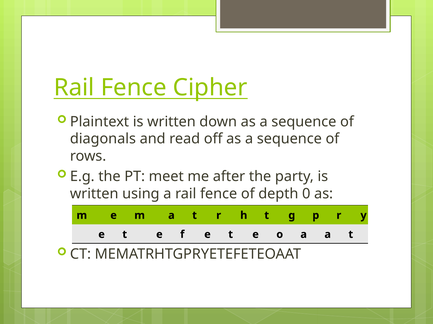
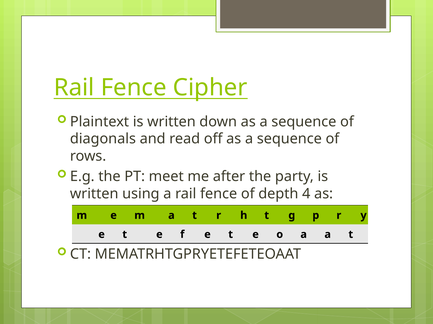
0: 0 -> 4 (306, 194)
